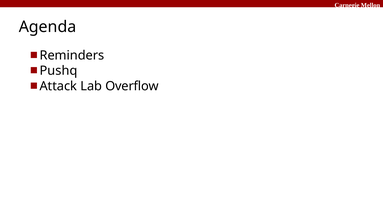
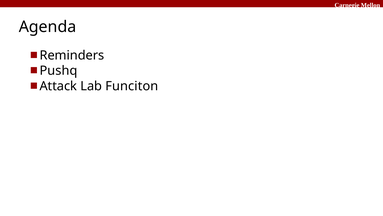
Overflow: Overflow -> Funciton (132, 86)
